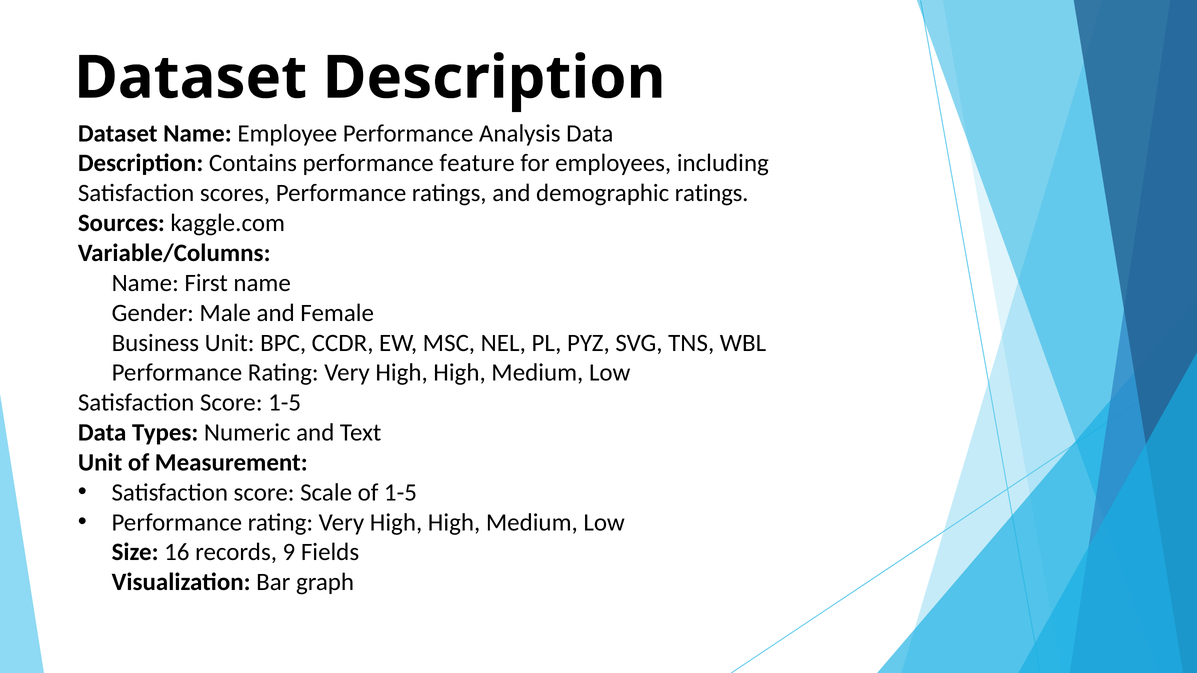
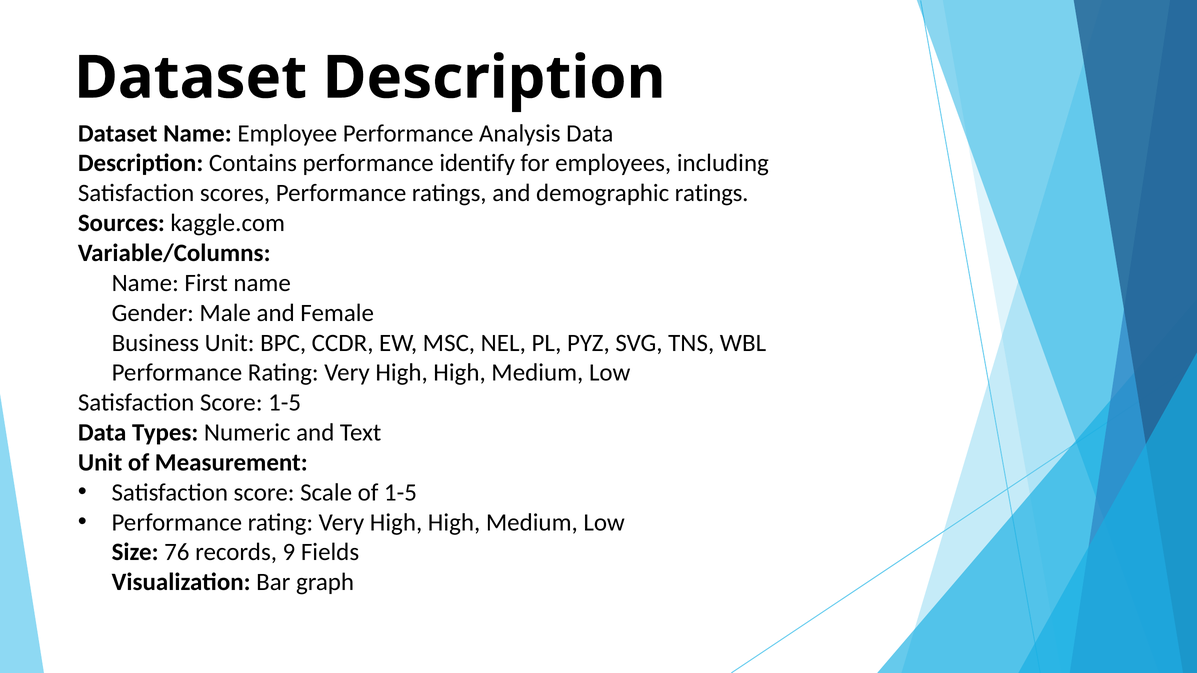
feature: feature -> identify (477, 163)
16: 16 -> 76 (177, 553)
